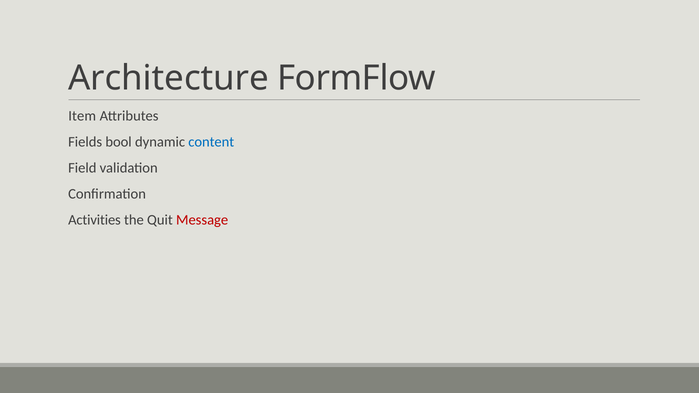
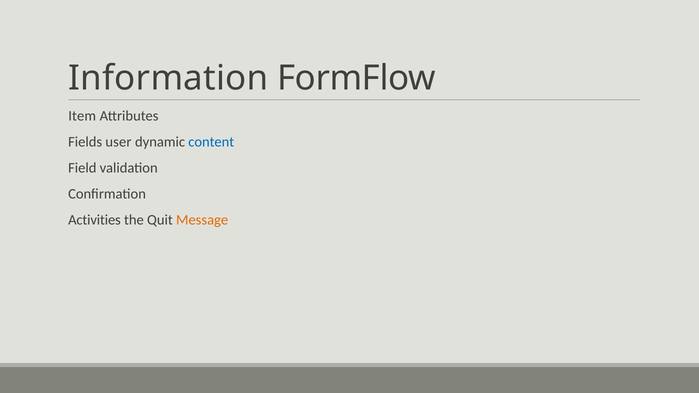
Architecture: Architecture -> Information (168, 78)
bool: bool -> user (118, 142)
Message colour: red -> orange (202, 220)
